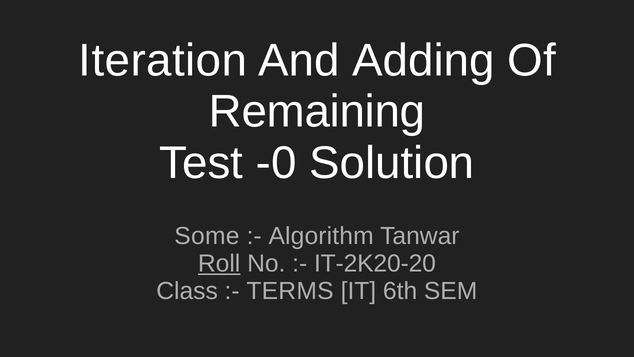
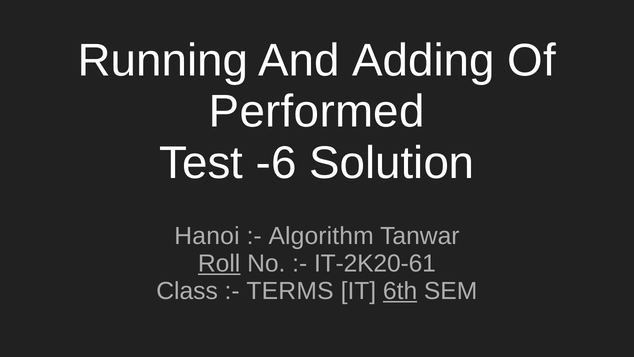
Iteration: Iteration -> Running (163, 60)
Remaining: Remaining -> Performed (317, 112)
-0: -0 -> -6 (276, 163)
Some: Some -> Hanoi (207, 236)
IT-2K20-20: IT-2K20-20 -> IT-2K20-61 (375, 263)
6th underline: none -> present (400, 291)
